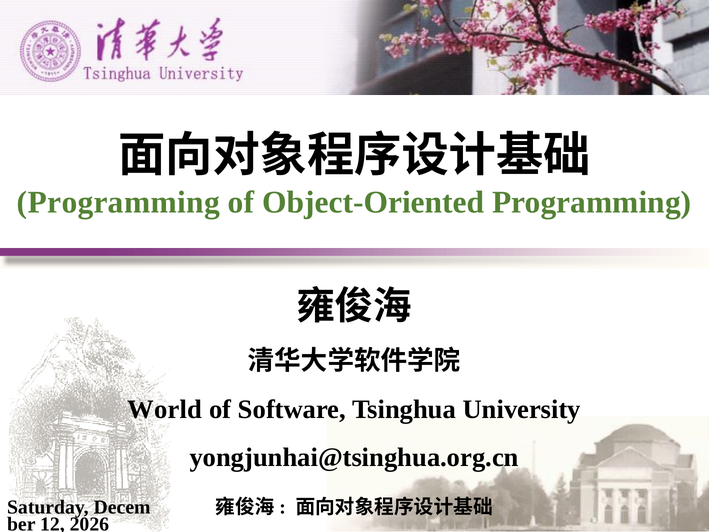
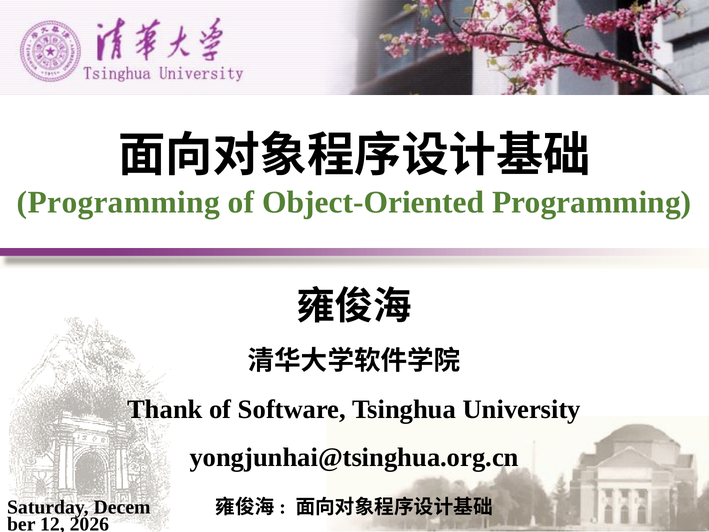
World: World -> Thank (165, 409)
